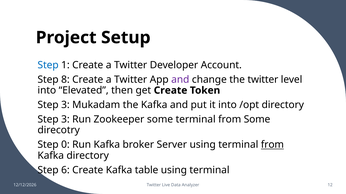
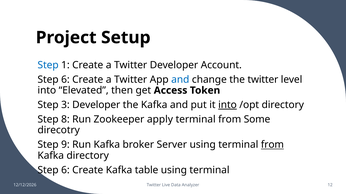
8: 8 -> 6 (65, 80)
and colour: purple -> blue (180, 80)
get Create: Create -> Access (171, 91)
3 Mukadam: Mukadam -> Developer (96, 105)
into underline: none -> present (227, 105)
3: 3 -> 8 (65, 120)
Zookeeper some: some -> apply (160, 120)
0: 0 -> 9 (65, 145)
